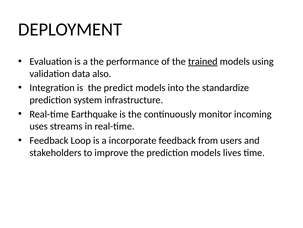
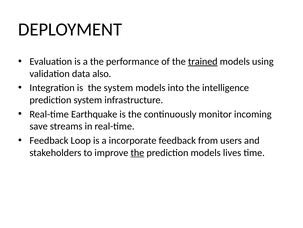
the predict: predict -> system (118, 88)
standardize: standardize -> intelligence (226, 88)
uses: uses -> save (39, 126)
the underline: none -> present (137, 152)
